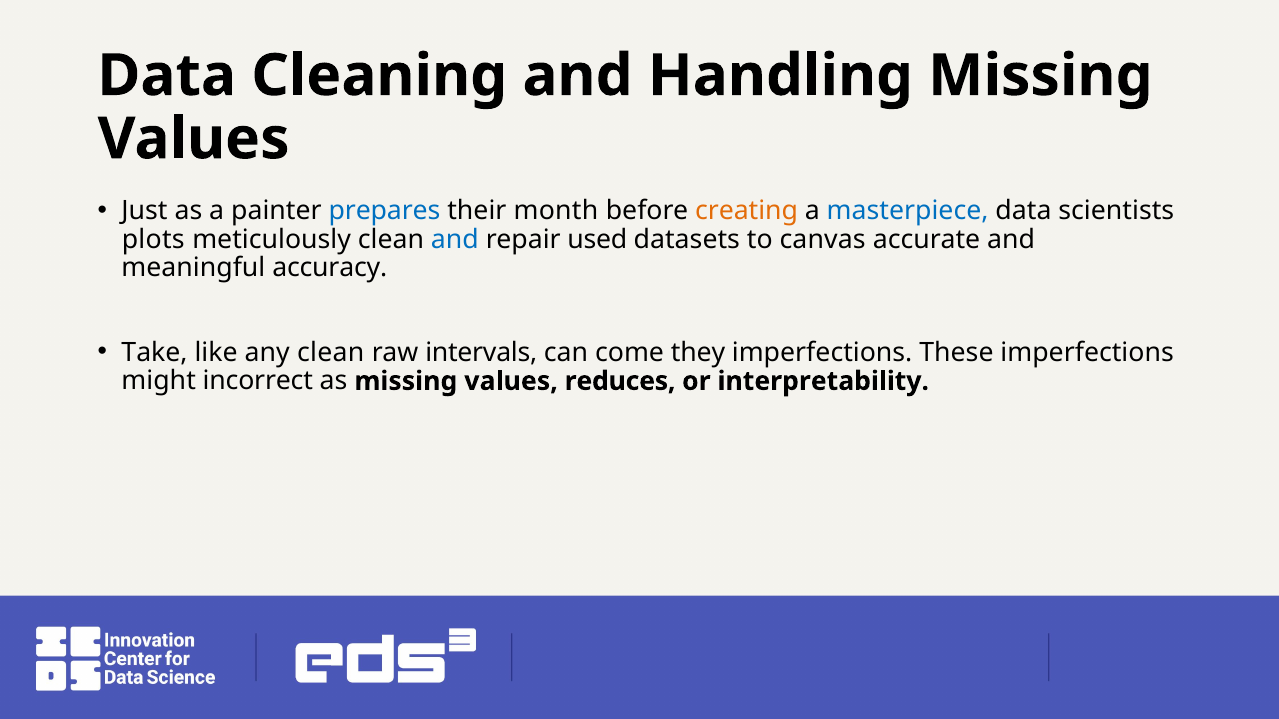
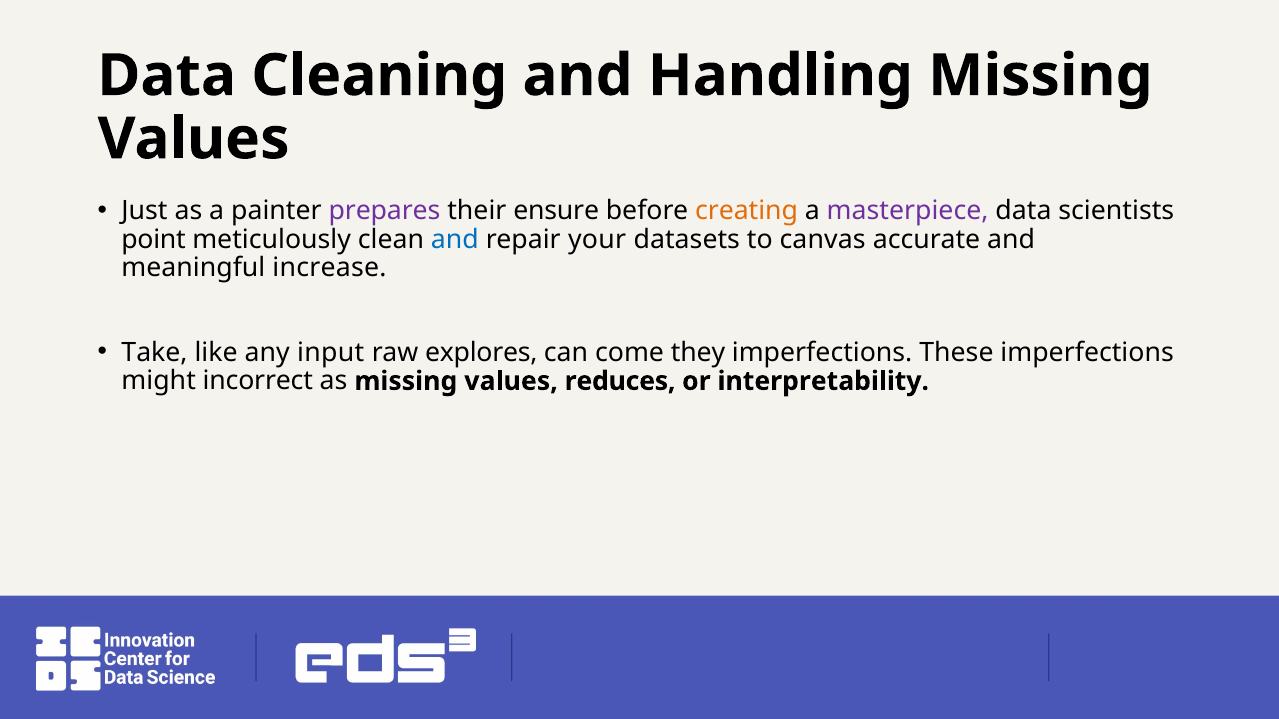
prepares colour: blue -> purple (384, 211)
month: month -> ensure (556, 211)
masterpiece colour: blue -> purple (908, 211)
plots: plots -> point (154, 239)
used: used -> your (597, 239)
accuracy: accuracy -> increase (329, 268)
any clean: clean -> input (331, 353)
intervals: intervals -> explores (481, 353)
